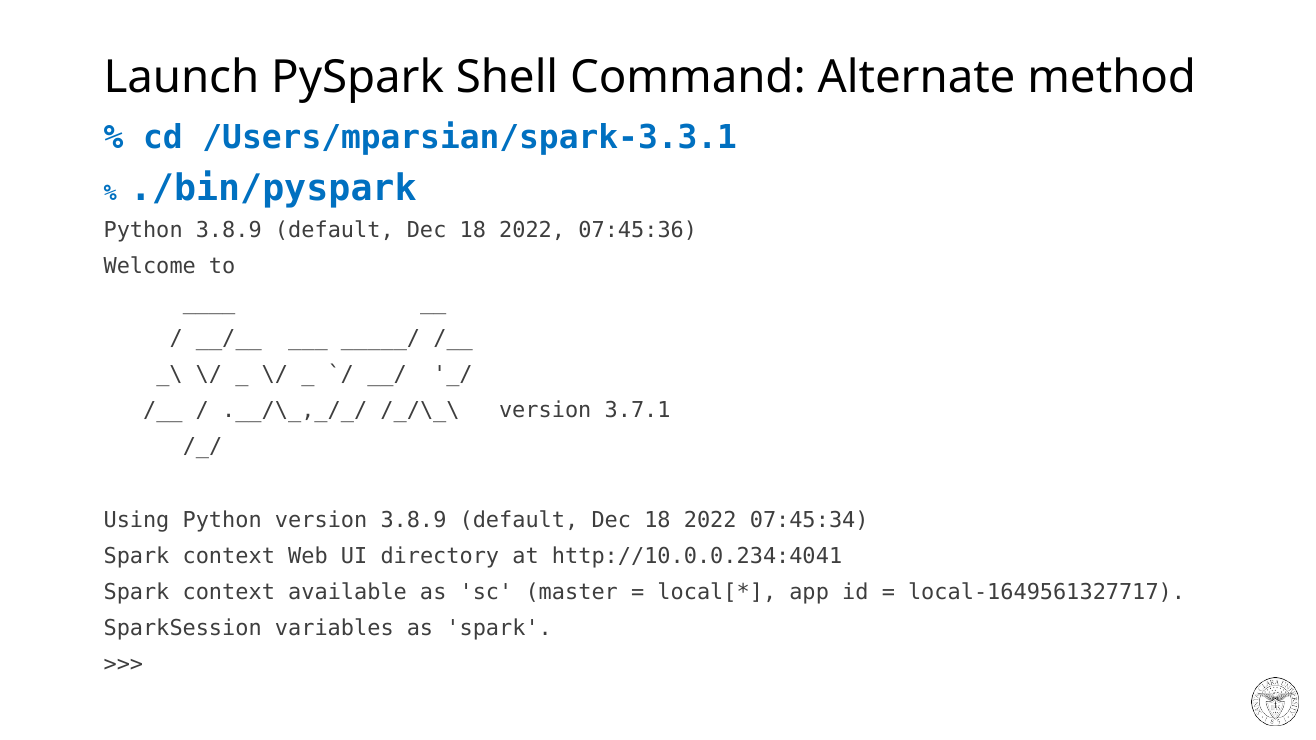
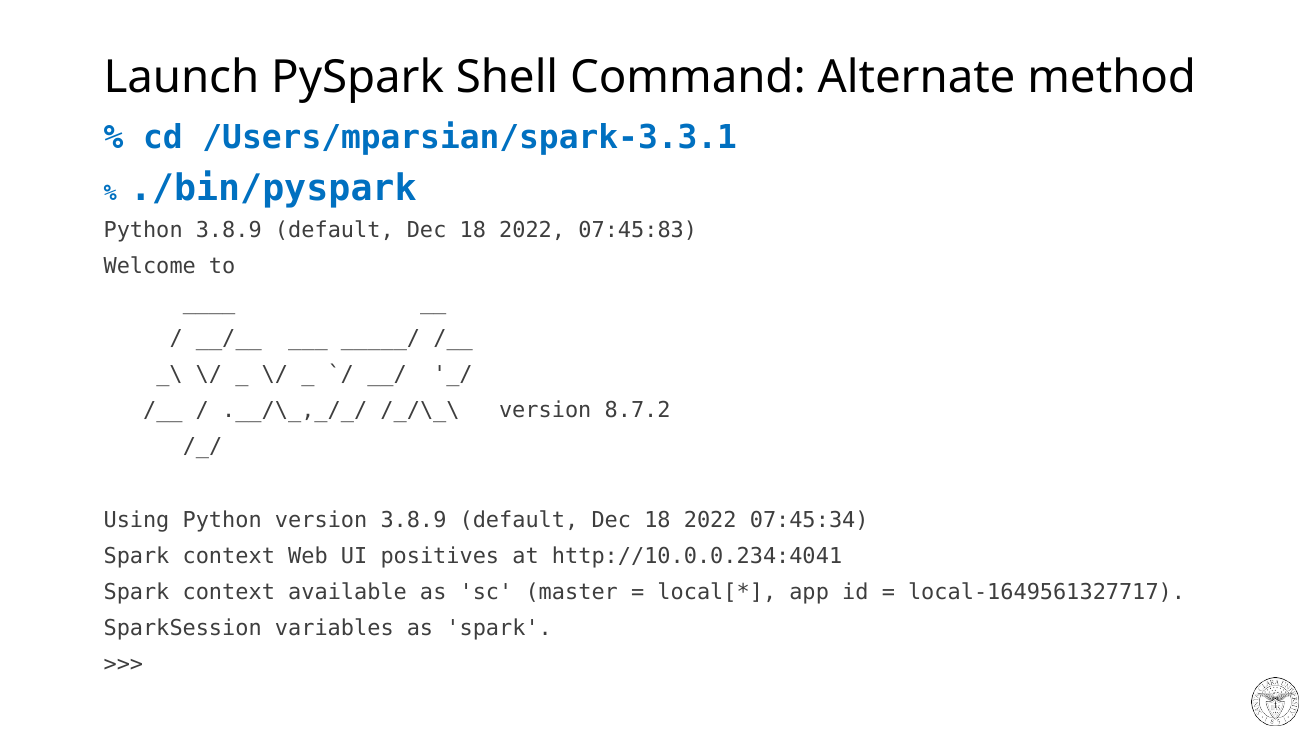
07:45:36: 07:45:36 -> 07:45:83 (638, 230)
3.7.1: 3.7.1 -> 8.7.2 (638, 410)
directory: directory -> positives (440, 557)
